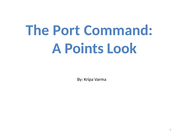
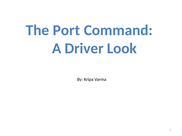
Points: Points -> Driver (84, 49)
